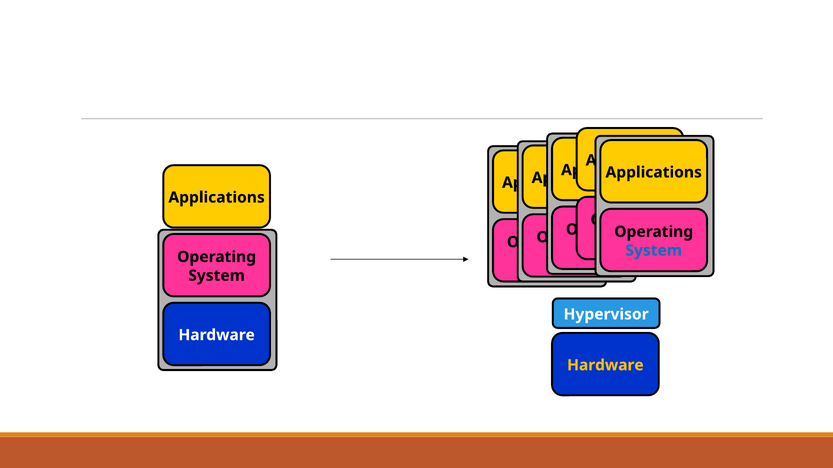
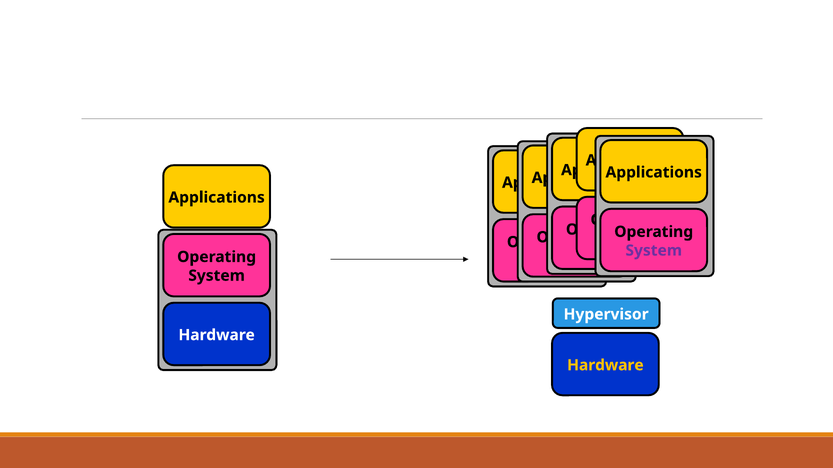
System colour: blue -> purple (654, 251)
